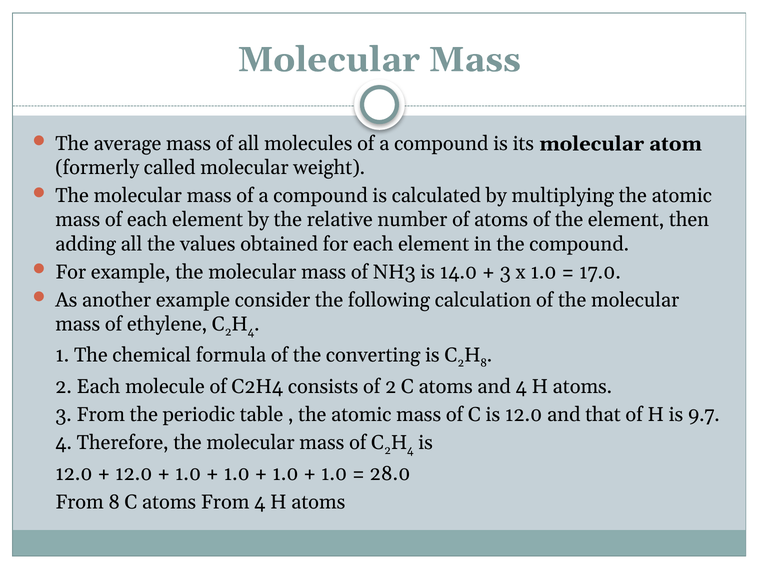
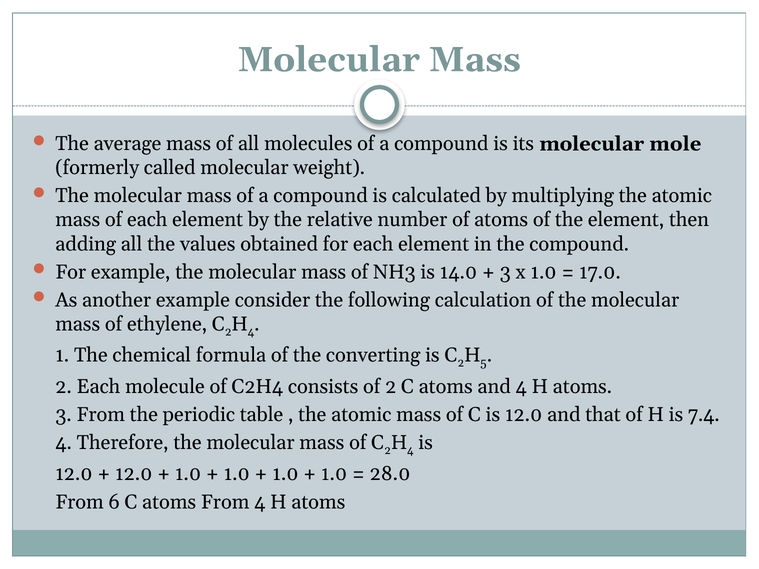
atom: atom -> mole (675, 144)
H 8: 8 -> 5 (484, 363)
9.7: 9.7 -> 7.4 (704, 415)
From 8: 8 -> 6 (114, 502)
